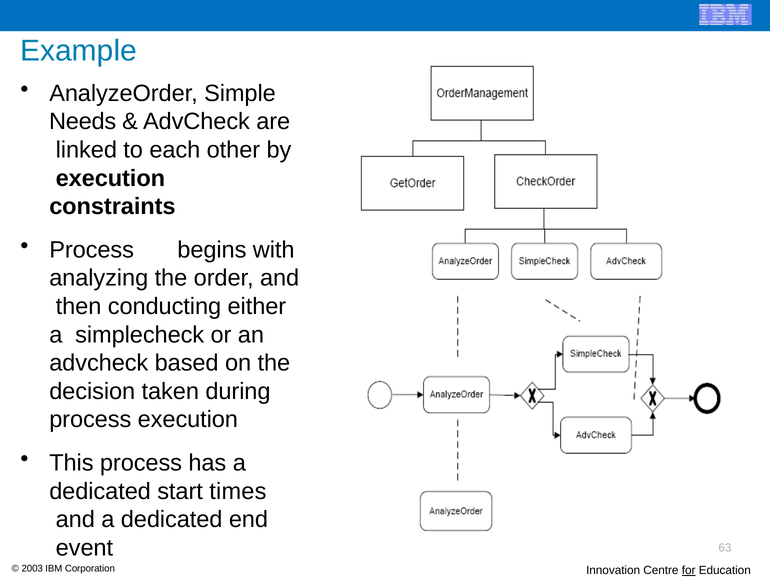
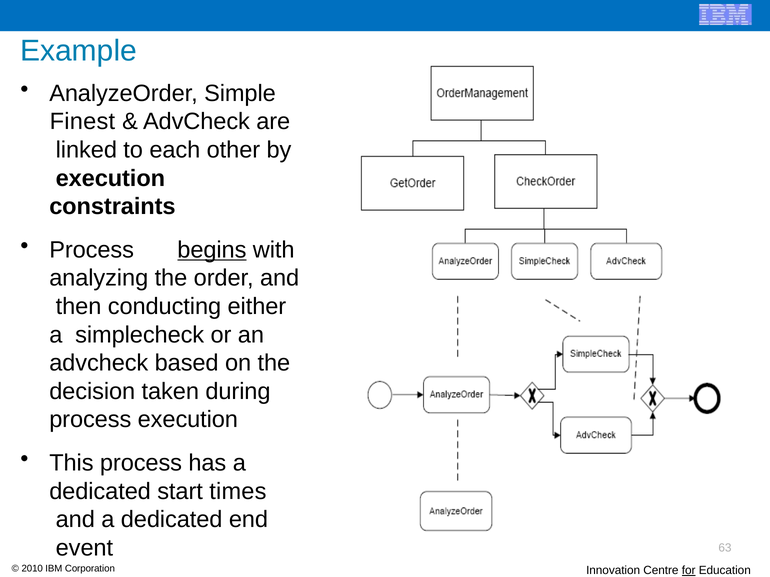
Needs: Needs -> Finest (82, 122)
begins underline: none -> present (212, 250)
2003: 2003 -> 2010 (32, 569)
